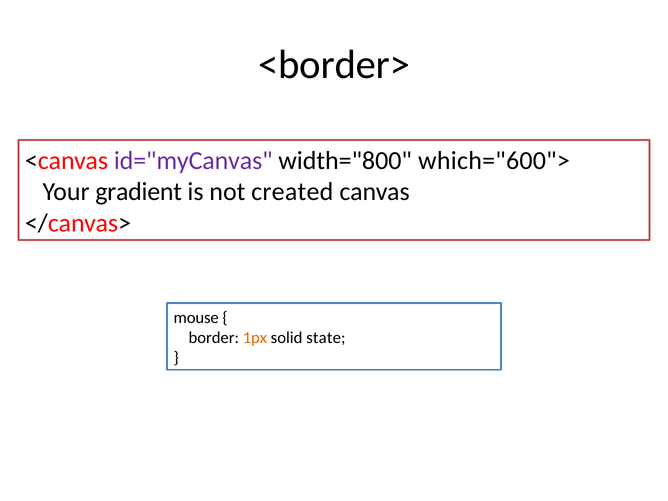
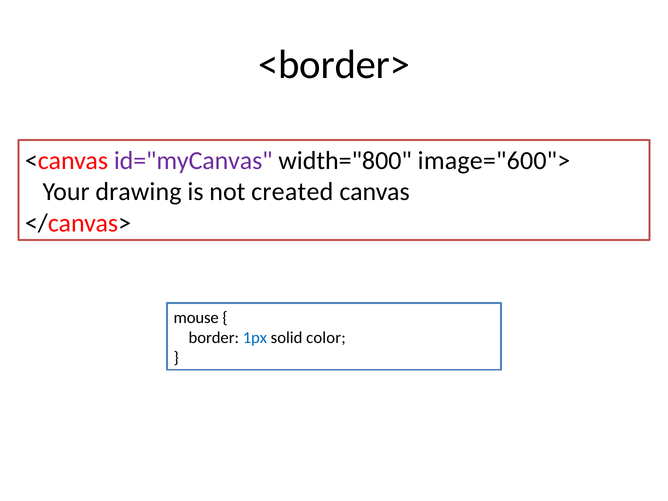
which="600">: which="600"> -> image="600"> (494, 161)
gradient: gradient -> drawing (138, 192)
1px colour: orange -> blue (255, 338)
state: state -> color (326, 338)
